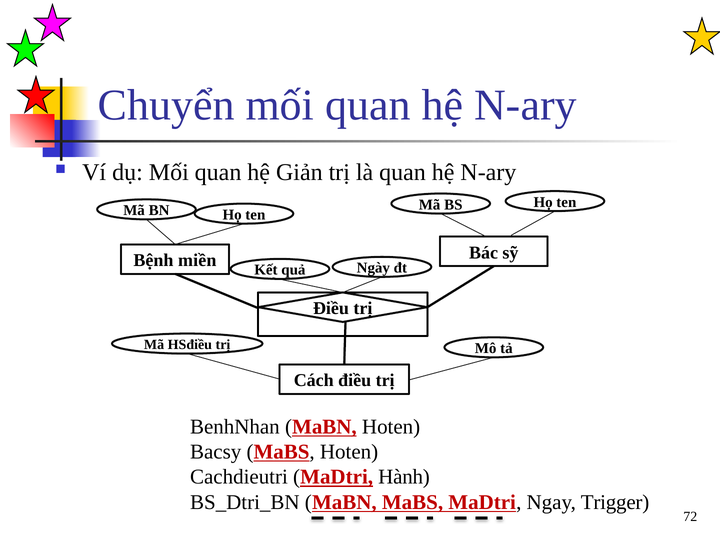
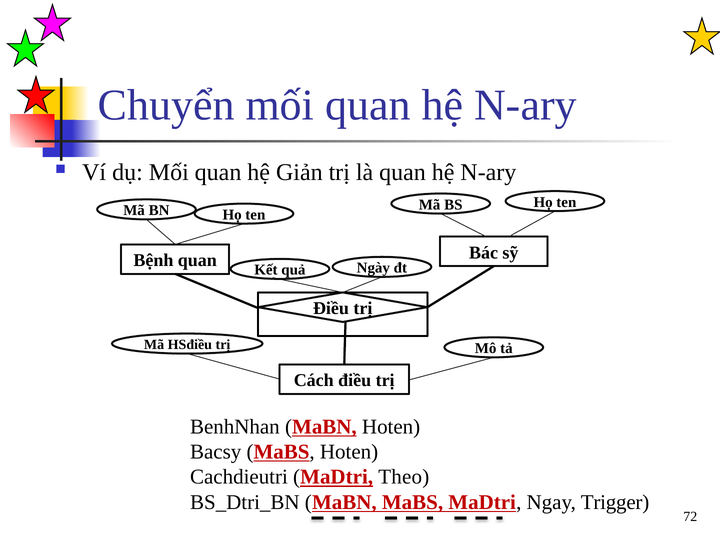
Bệnh miền: miền -> quan (197, 260)
Hành: Hành -> Theo (404, 477)
